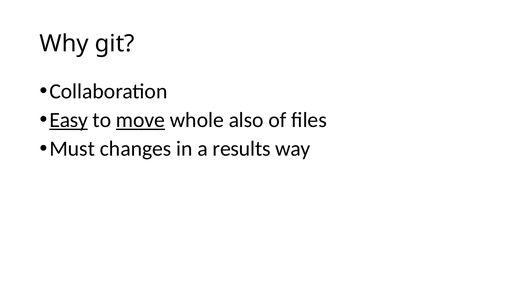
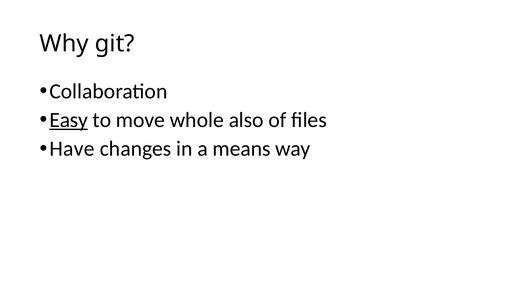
move underline: present -> none (141, 120)
Must: Must -> Have (72, 149)
results: results -> means (242, 149)
